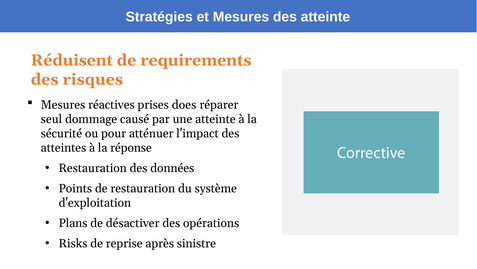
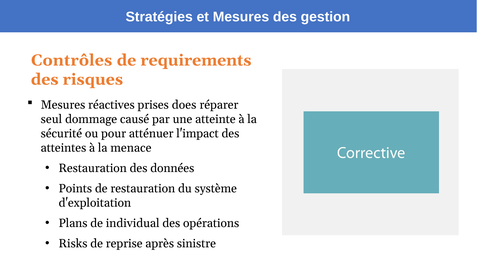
des atteinte: atteinte -> gestion (325, 17)
Réduisent: Réduisent -> Contrôles (72, 60)
réponse: réponse -> menace (131, 147)
désactiver: désactiver -> individual (133, 223)
